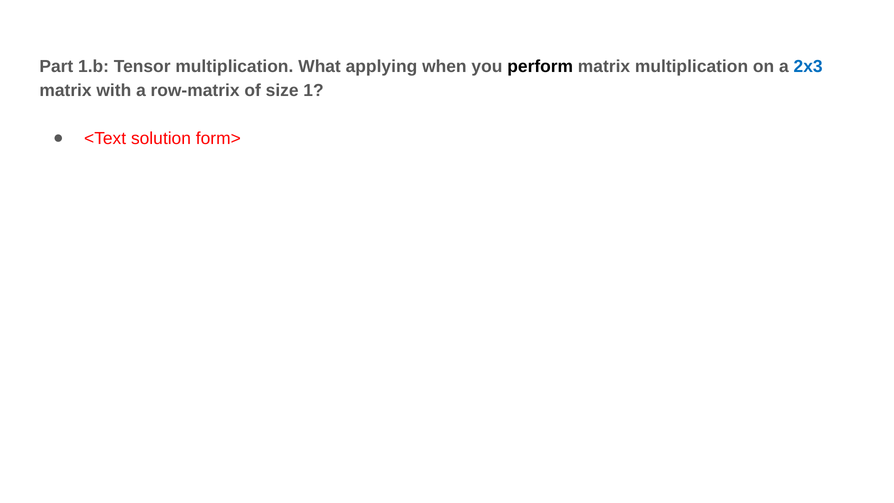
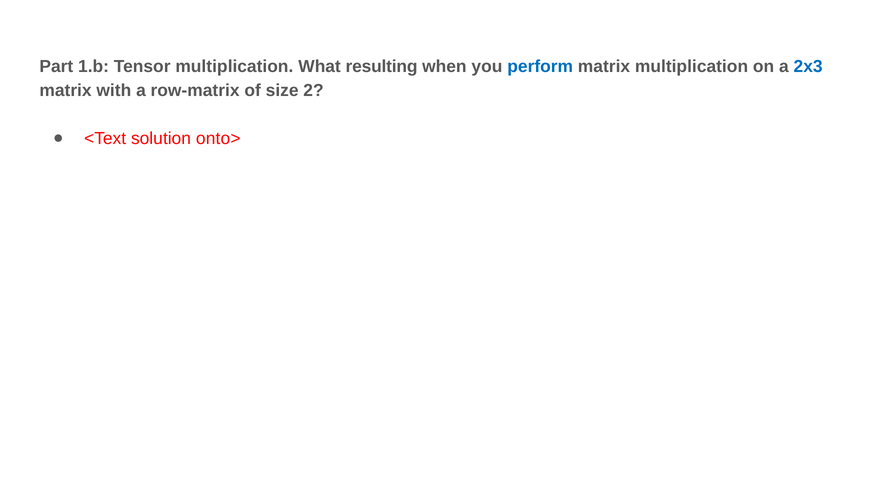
applying: applying -> resulting (382, 67)
perform colour: black -> blue (540, 67)
1: 1 -> 2 (314, 91)
form>: form> -> onto> (218, 138)
